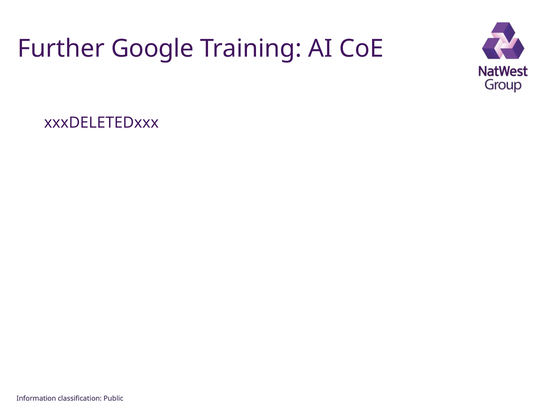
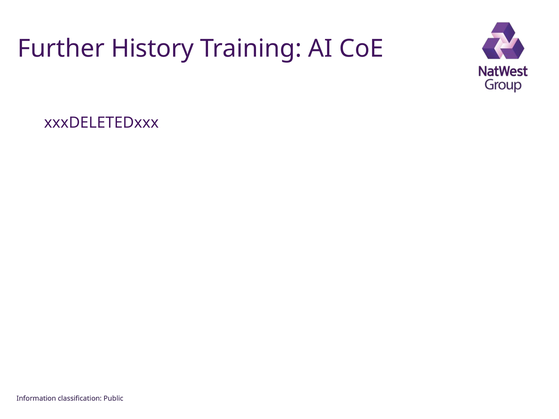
Google: Google -> History (152, 49)
